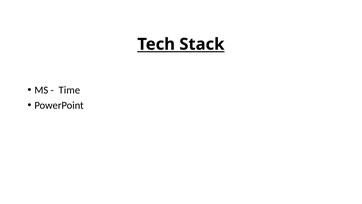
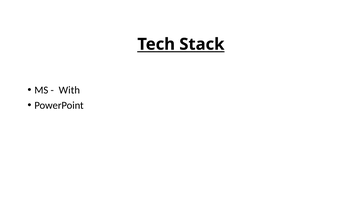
Time: Time -> With (69, 90)
